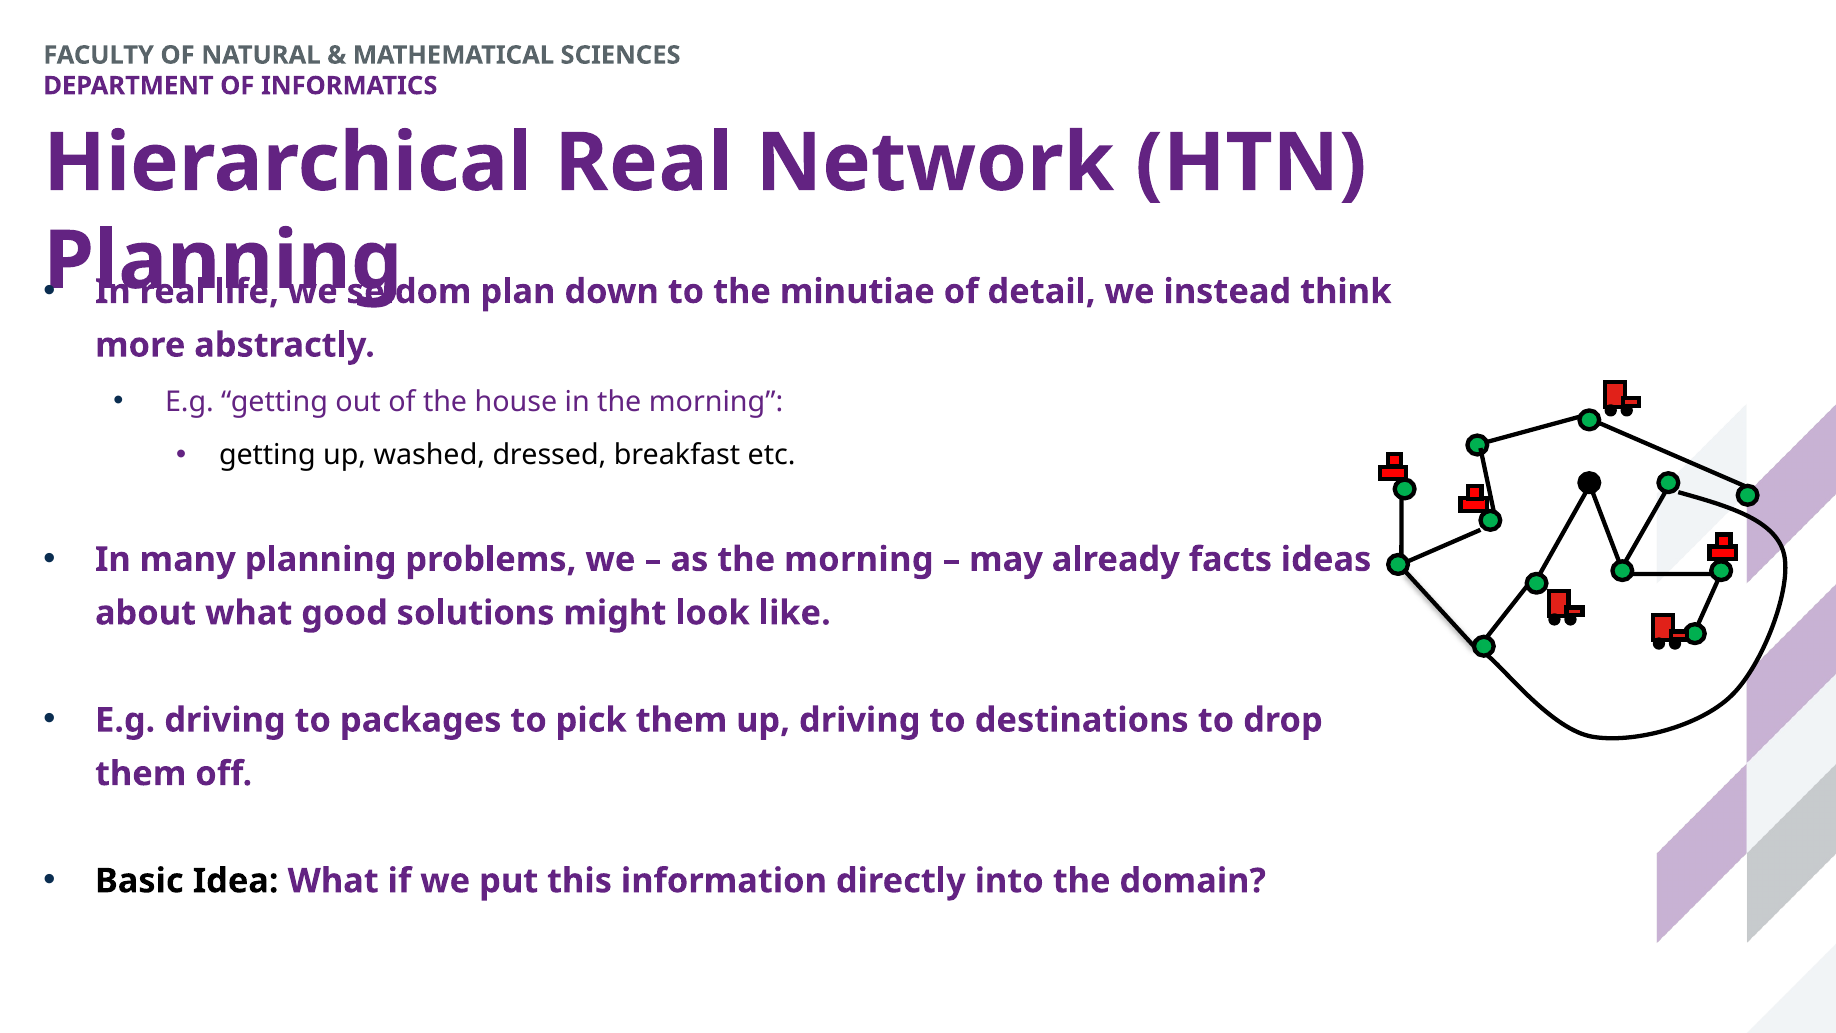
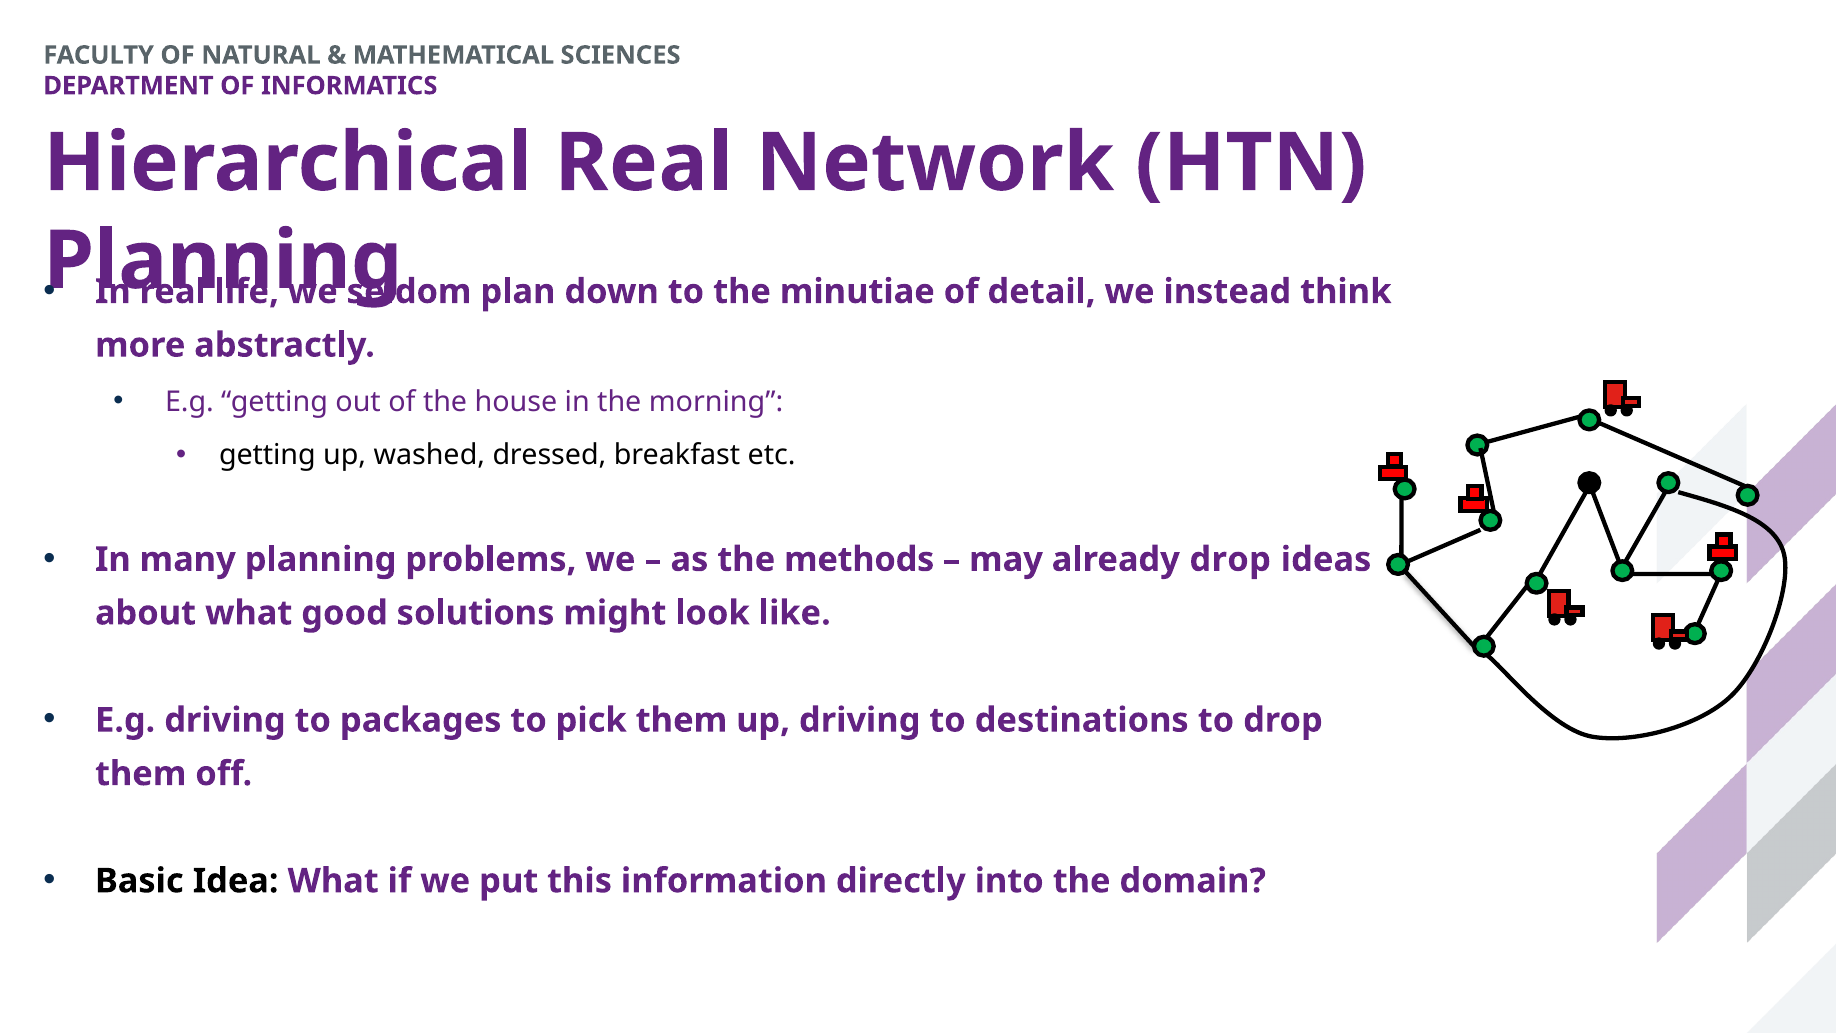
as the morning: morning -> methods (859, 559)
already facts: facts -> drop (1230, 559)
